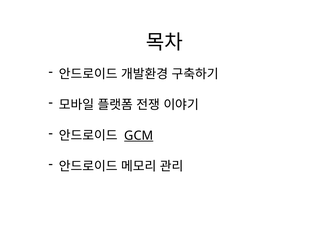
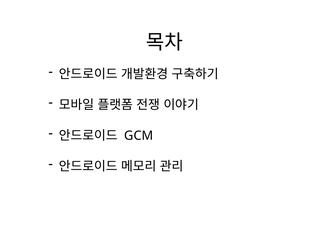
GCM underline: present -> none (139, 135)
